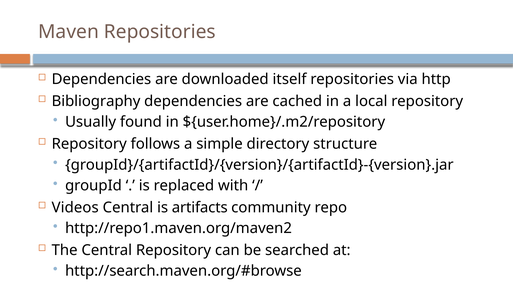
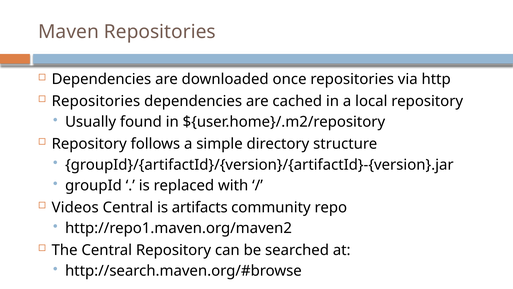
itself: itself -> once (290, 79)
Bibliography: Bibliography -> Repositories (96, 101)
